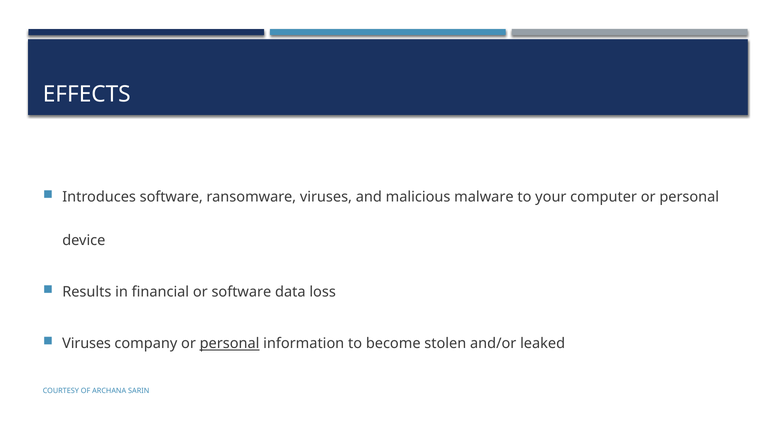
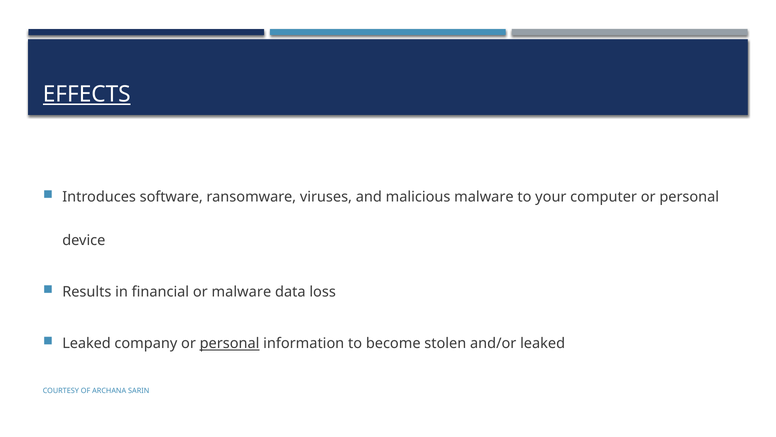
EFFECTS underline: none -> present (87, 94)
or software: software -> malware (241, 292)
Viruses: Viruses -> Leaked (87, 343)
